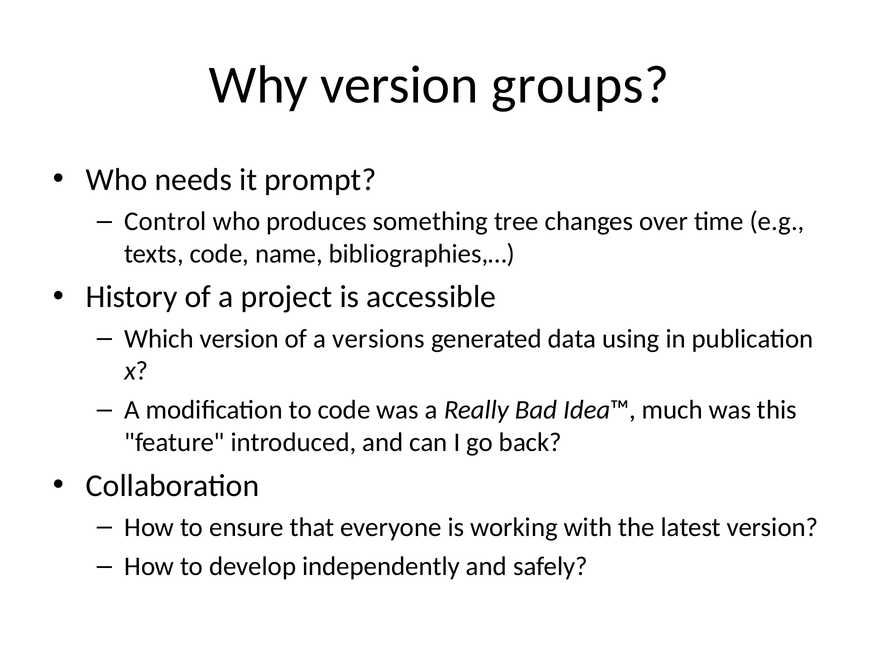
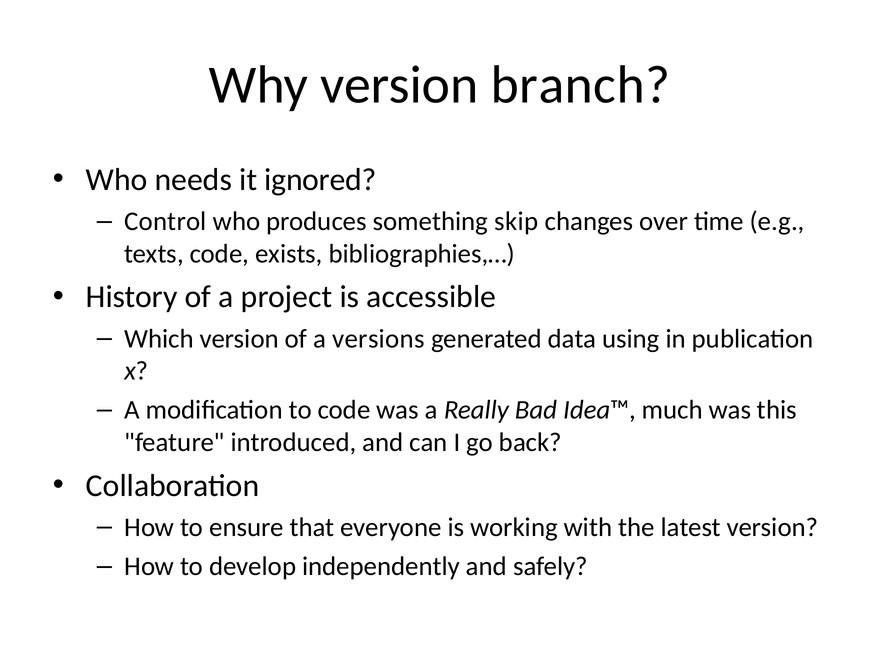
groups: groups -> branch (580, 85)
prompt: prompt -> ignored (320, 180)
tree: tree -> skip (516, 221)
name: name -> exists (289, 254)
